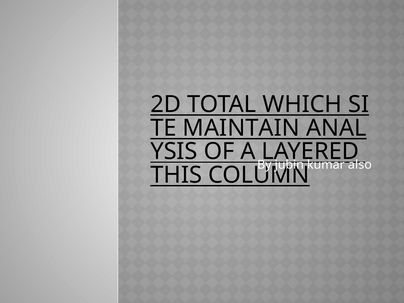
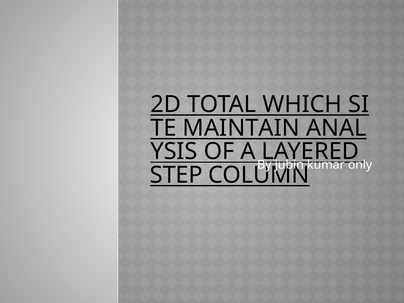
also: also -> only (360, 165)
THIS: THIS -> STEP (176, 175)
